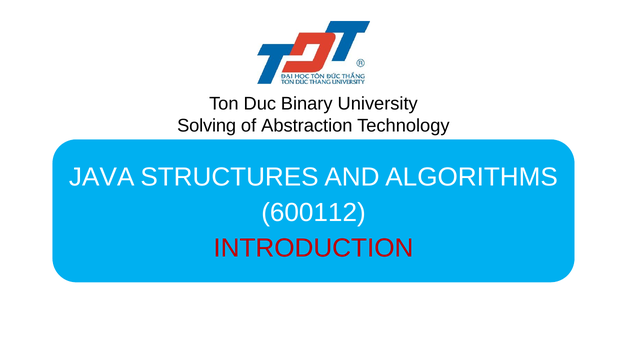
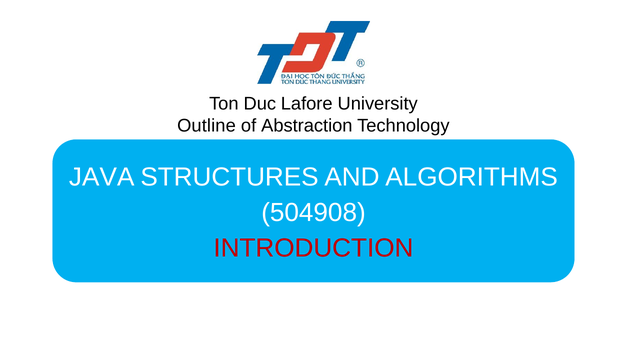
Binary: Binary -> Lafore (307, 104)
Solving: Solving -> Outline (206, 126)
600112: 600112 -> 504908 (313, 212)
